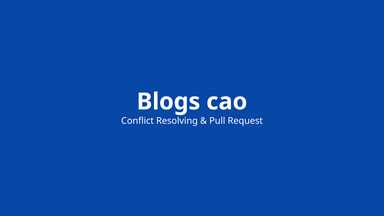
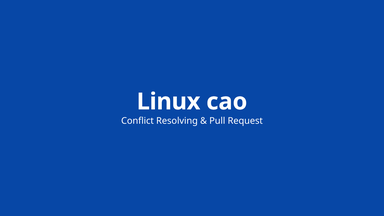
Blogs: Blogs -> Linux (169, 102)
